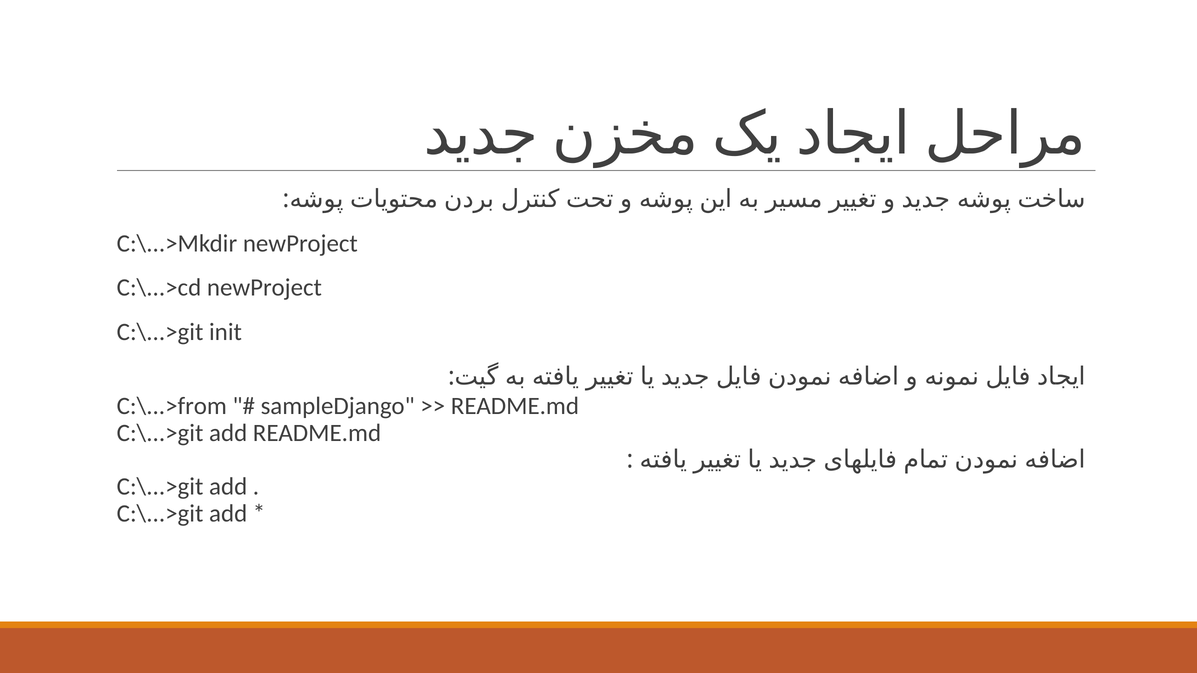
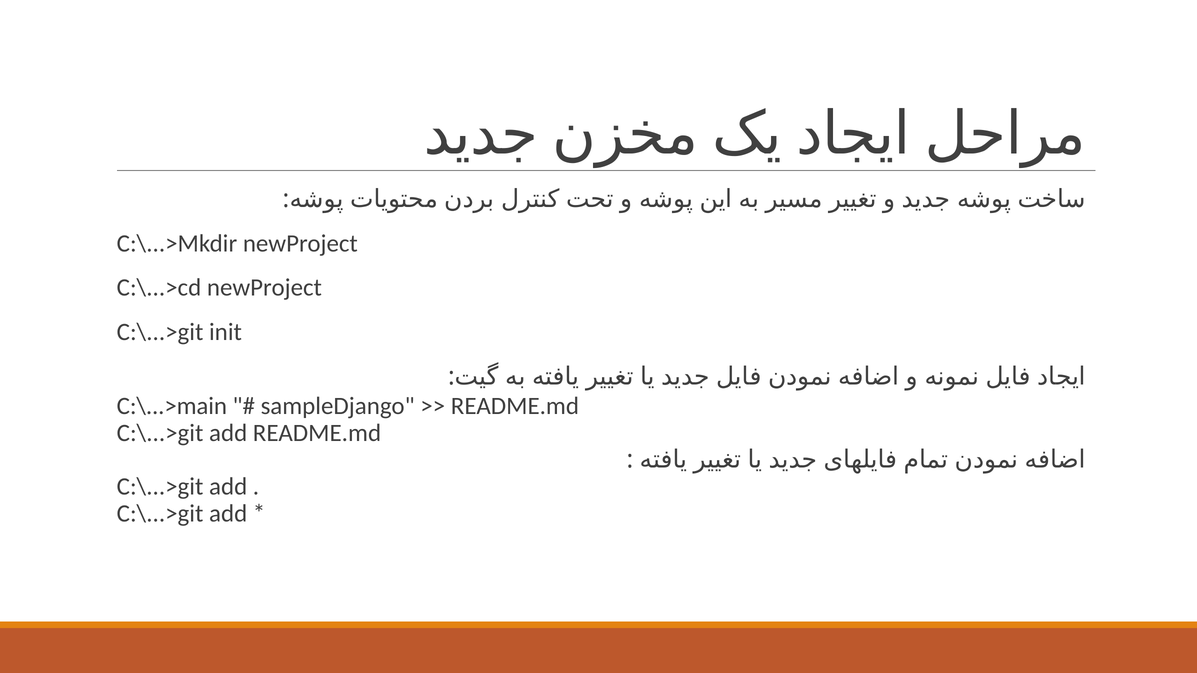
C:\...>from: C:\...>from -> C:\...>main (172, 406)
